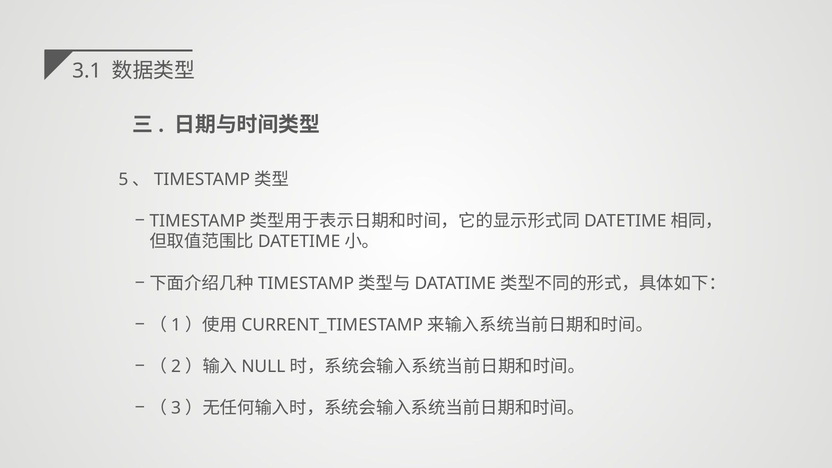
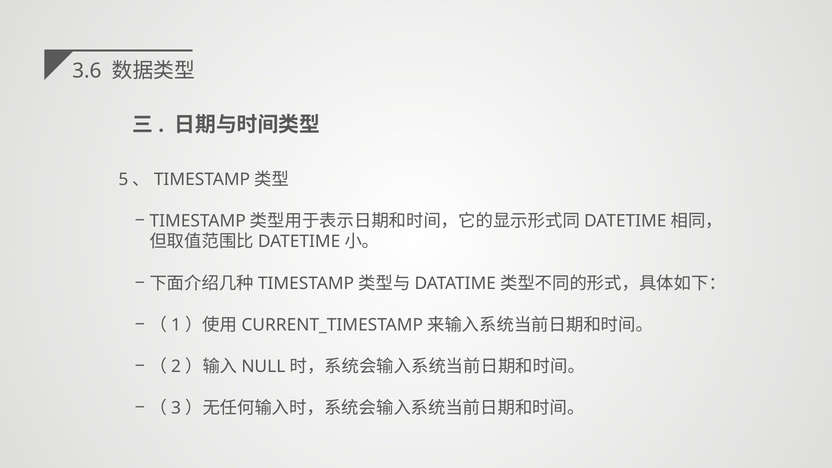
3.1: 3.1 -> 3.6 (87, 71)
